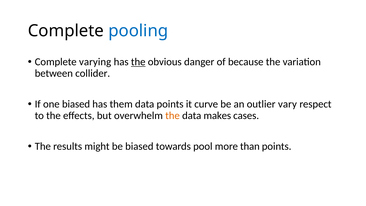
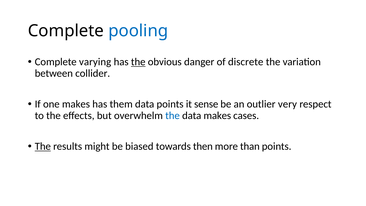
because: because -> discrete (246, 62)
one biased: biased -> makes (76, 104)
curve: curve -> sense (206, 104)
vary: vary -> very (287, 104)
the colour: orange -> blue (173, 116)
The underline: none -> present (43, 146)
pool: pool -> then (203, 146)
